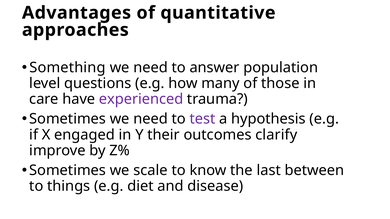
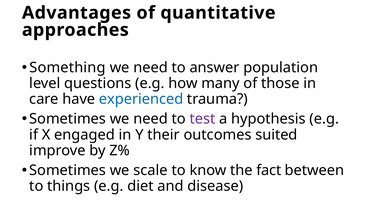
experienced colour: purple -> blue (141, 99)
clarify: clarify -> suited (276, 135)
last: last -> fact (269, 171)
